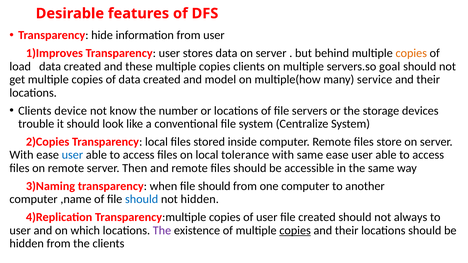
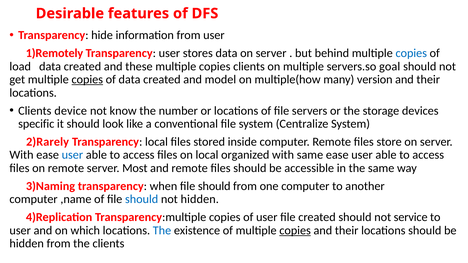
1)Improves: 1)Improves -> 1)Remotely (54, 53)
copies colour: orange -> blue (411, 53)
copies underline: none -> present (87, 80)
service: service -> version (375, 80)
trouble: trouble -> specific (36, 124)
2)Copies: 2)Copies -> 2)Rarely (48, 142)
tolerance: tolerance -> organized (245, 155)
Then: Then -> Most (135, 168)
always: always -> service (411, 217)
The colour: purple -> blue (162, 231)
